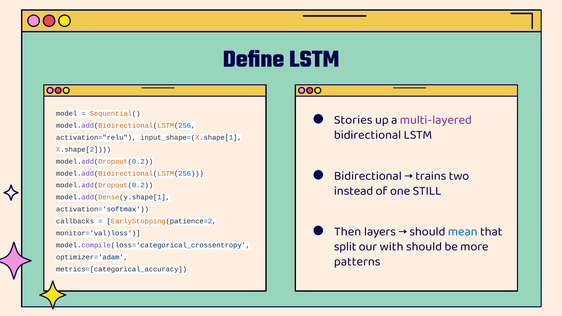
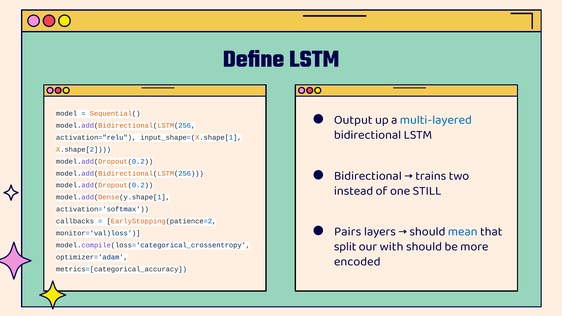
Stories: Stories -> Output (353, 120)
multi-layered colour: purple -> blue (436, 120)
Then: Then -> Pairs (348, 232)
patterns: patterns -> encoded (357, 261)
